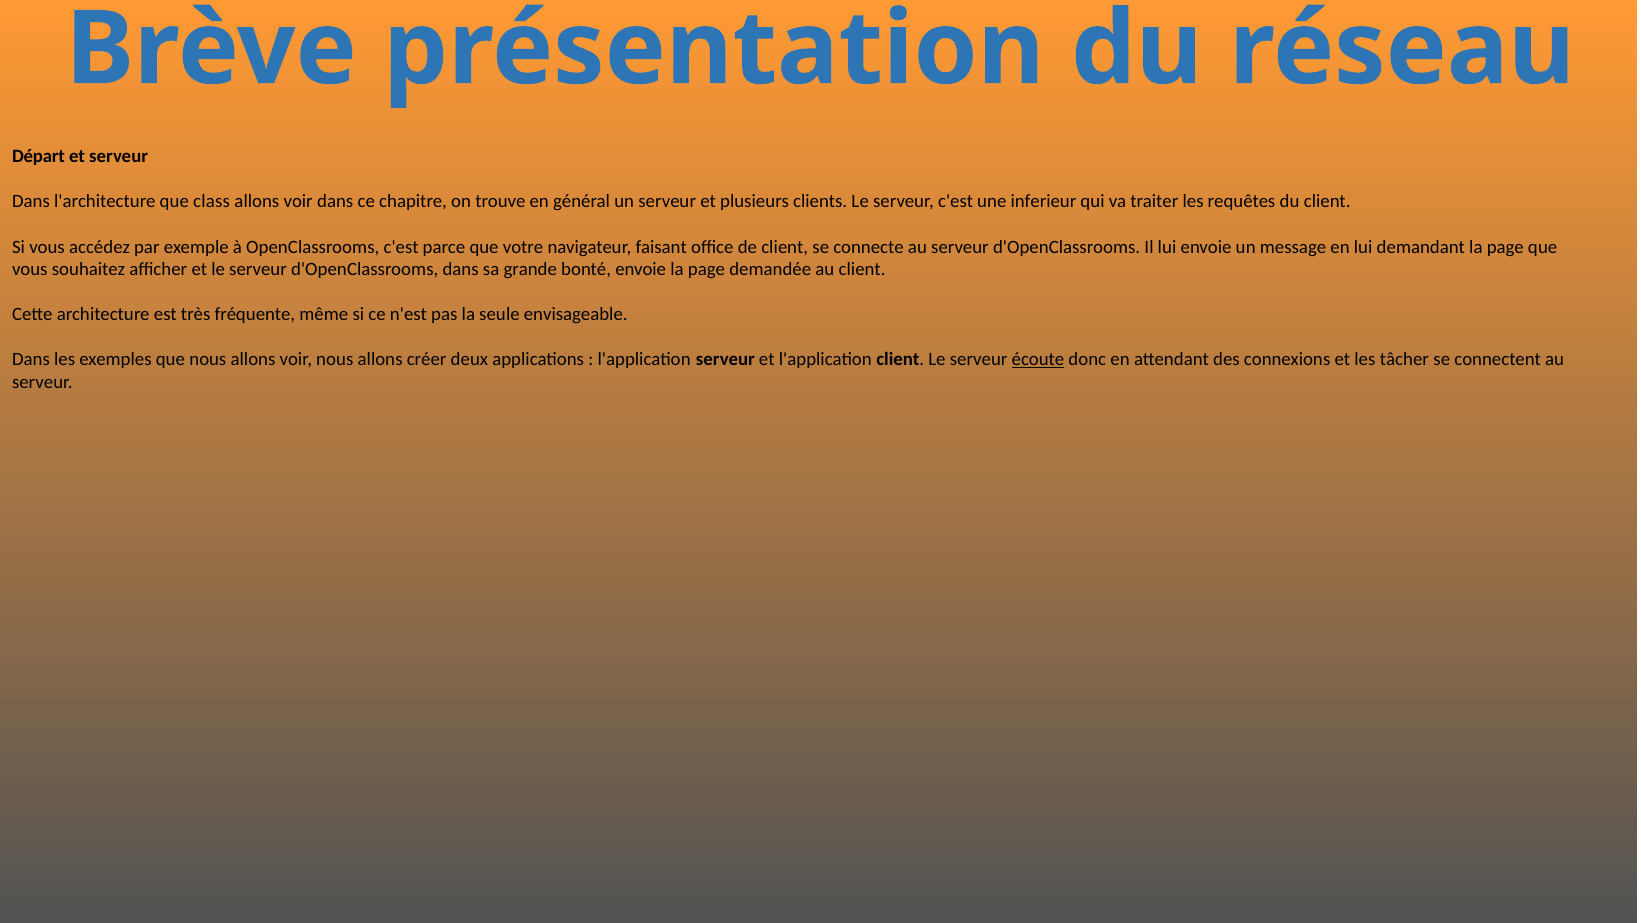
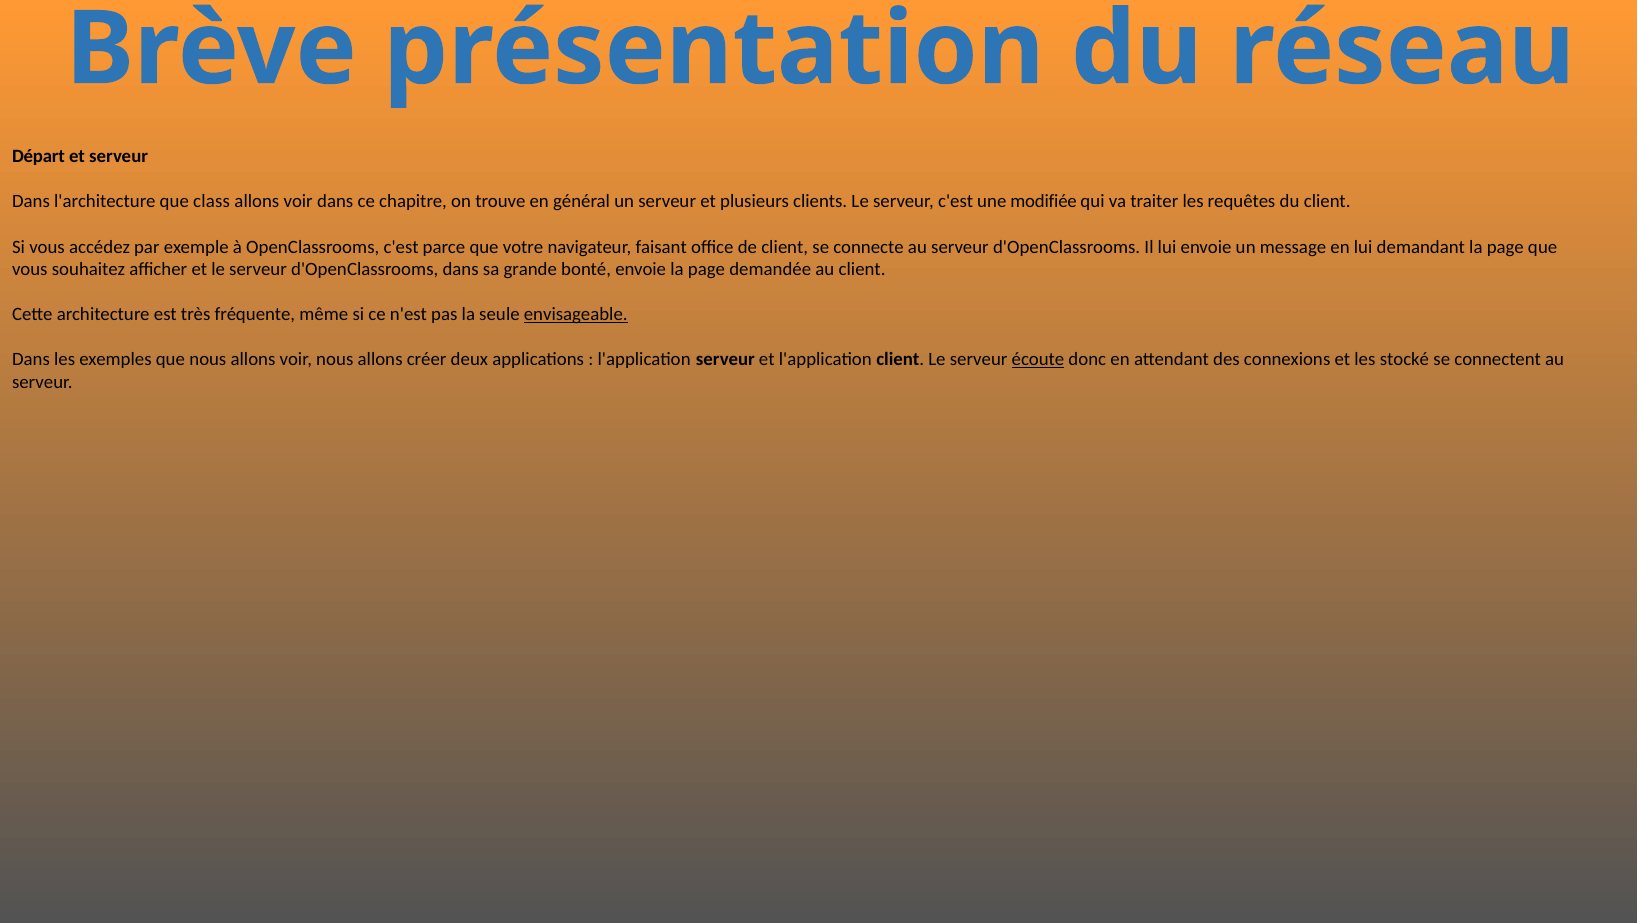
inferieur: inferieur -> modifiée (1044, 202)
envisageable underline: none -> present (576, 315)
tâcher: tâcher -> stocké (1404, 360)
